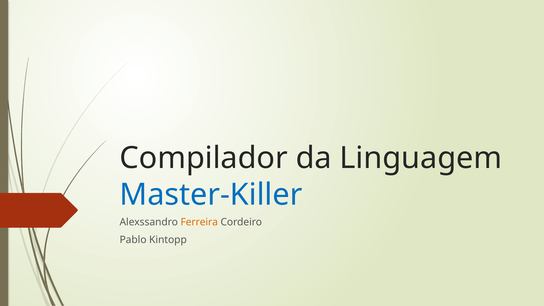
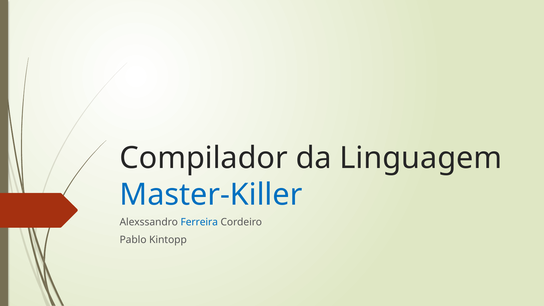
Ferreira colour: orange -> blue (199, 222)
